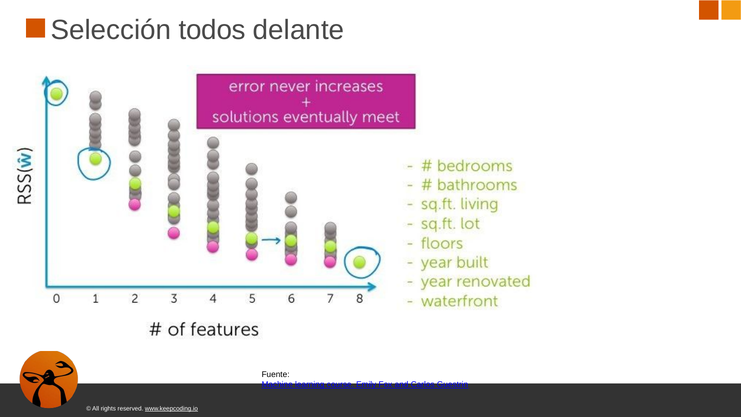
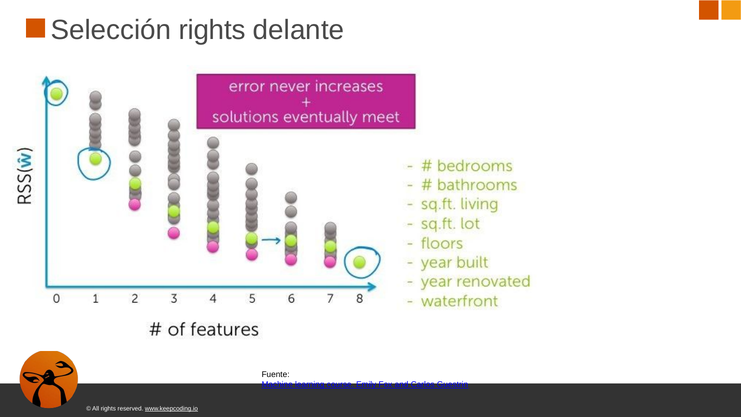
Selección todos: todos -> rights (212, 30)
